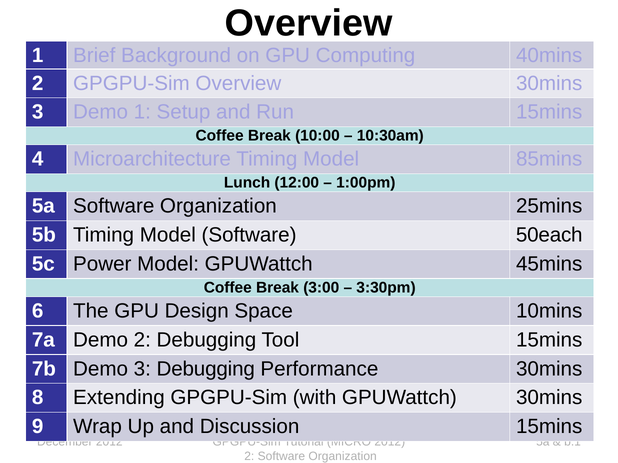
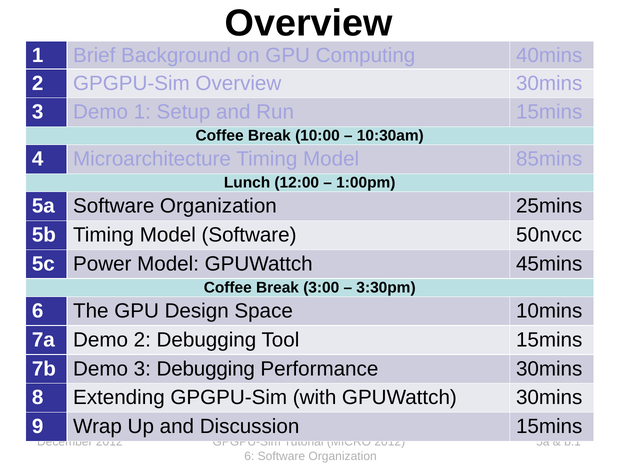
50each: 50each -> 50nvcc (549, 235)
2: 2 -> 6 (249, 457)
